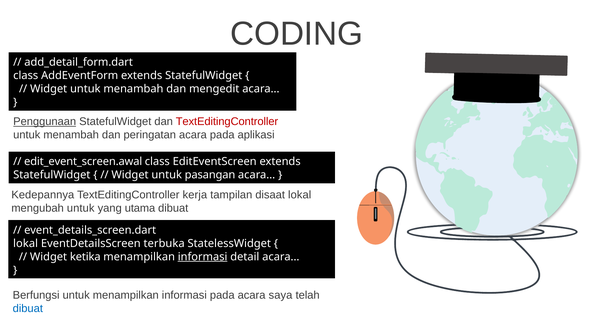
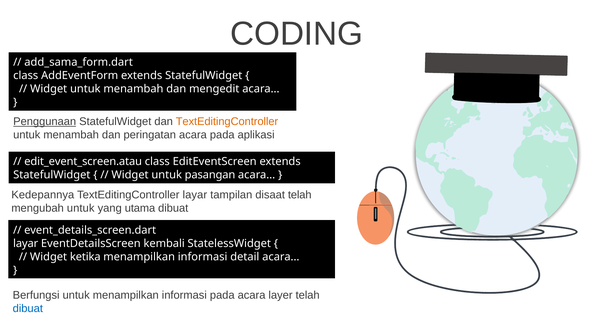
add_detail_form.dart: add_detail_form.dart -> add_sama_form.dart (79, 62)
TextEditingController colour: red -> orange (227, 122)
edit_event_screen.awal: edit_event_screen.awal -> edit_event_screen.atau (83, 162)
TextEditingController kerja: kerja -> layar (195, 195)
disaat lokal: lokal -> telah (300, 195)
lokal: lokal -> layar (26, 243)
terbuka: terbuka -> kembali (164, 243)
informasi underline: present -> none (203, 257)
saya: saya -> layer (281, 295)
